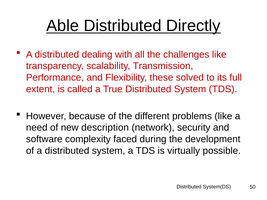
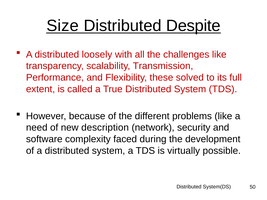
Able: Able -> Size (63, 26)
Directly: Directly -> Despite (193, 26)
dealing: dealing -> loosely (97, 55)
